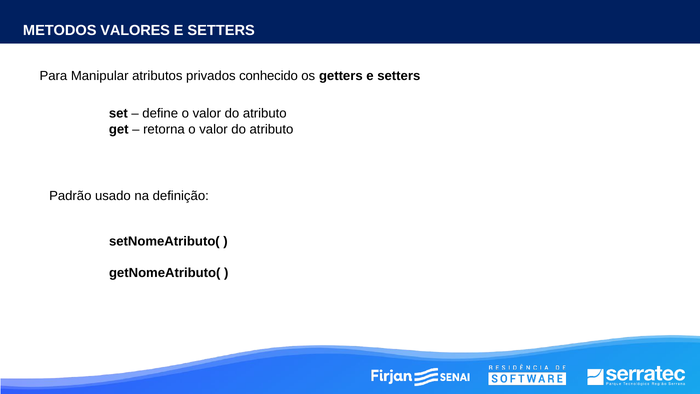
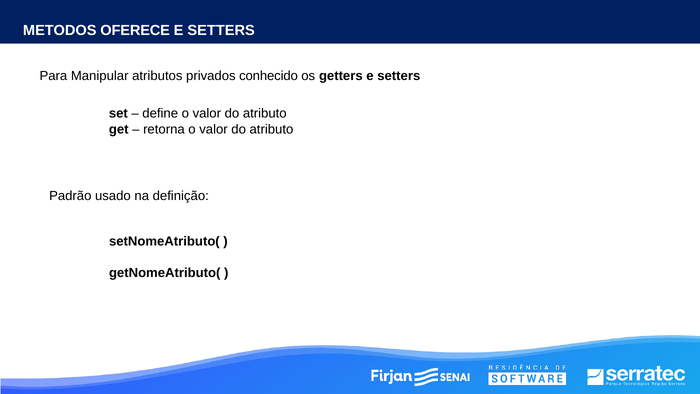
VALORES: VALORES -> OFERECE (135, 30)
